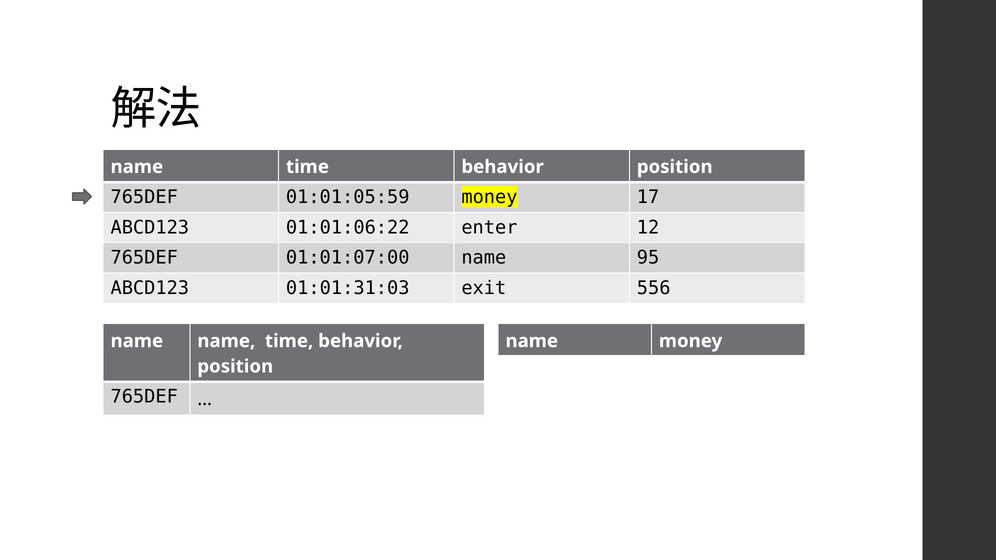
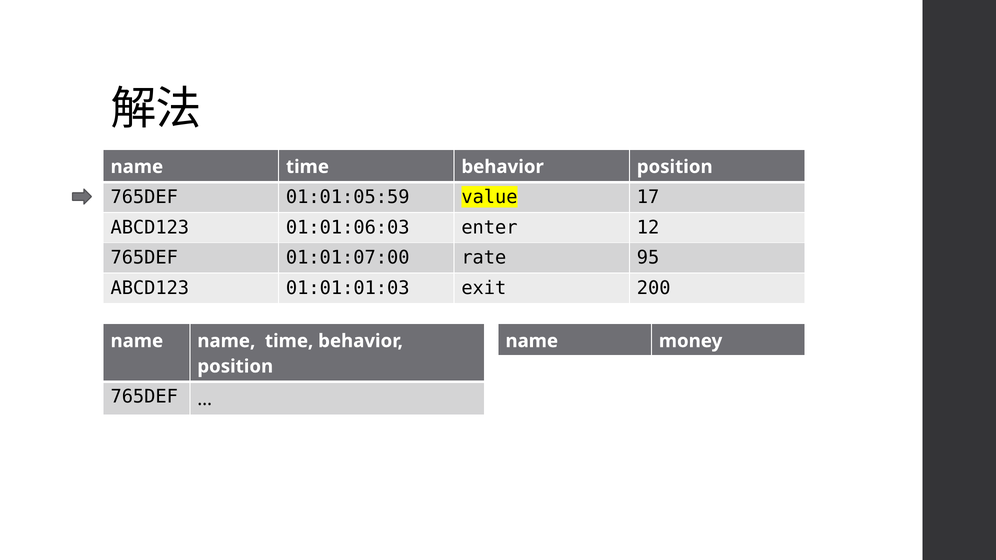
01:01:05:59 money: money -> value (489, 197)
01:01:06:22: 01:01:06:22 -> 01:01:06:03 (348, 227)
01:01:07:00 name: name -> rate (484, 258)
01:01:31:03: 01:01:31:03 -> 01:01:01:03 (348, 288)
556: 556 -> 200 (654, 288)
